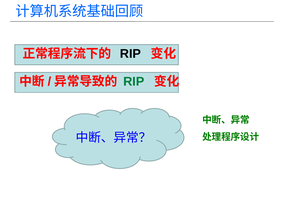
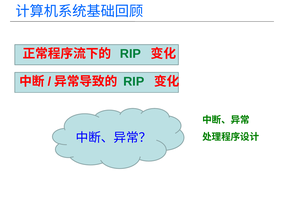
RIP colour: black -> green (130, 54)
